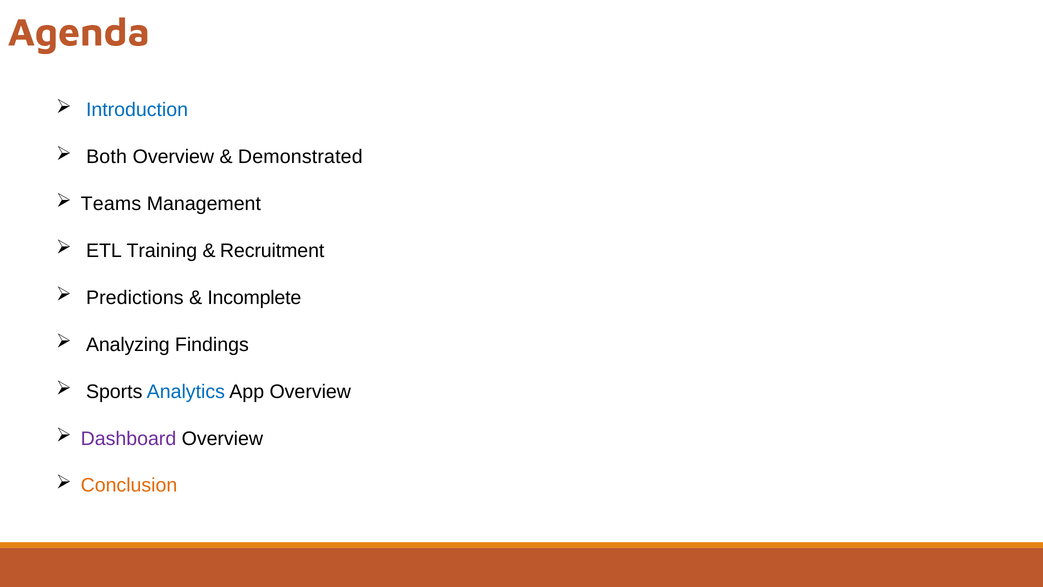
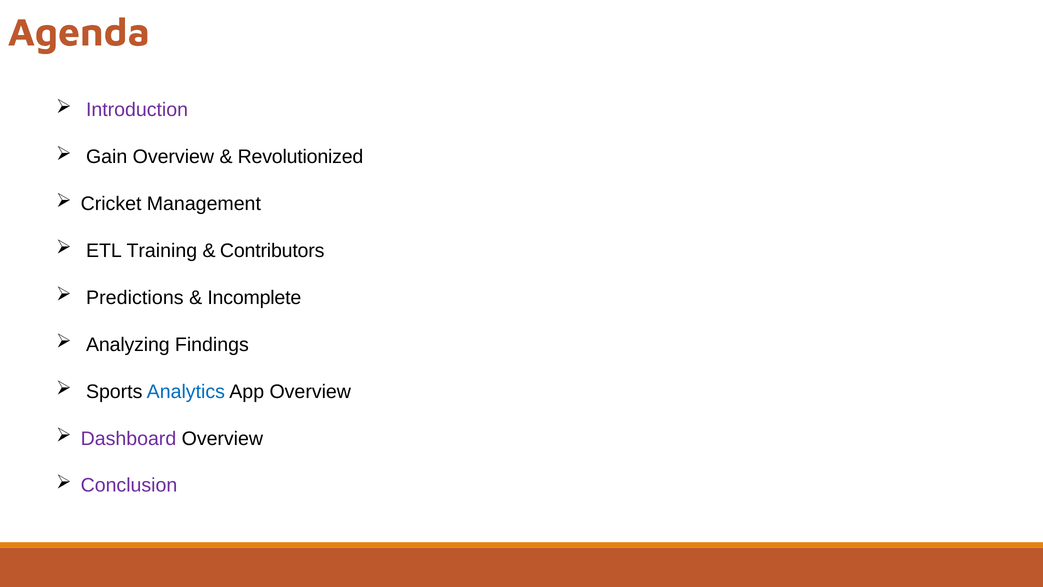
Introduction colour: blue -> purple (137, 110)
Both: Both -> Gain (107, 157)
Demonstrated: Demonstrated -> Revolutionized (301, 157)
Teams: Teams -> Cricket (111, 204)
Recruitment: Recruitment -> Contributors (272, 251)
Conclusion colour: orange -> purple (129, 485)
